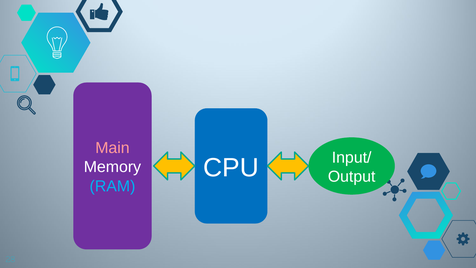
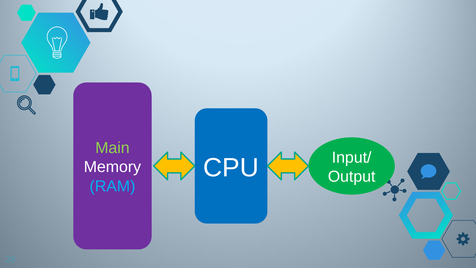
Main colour: pink -> light green (112, 148)
